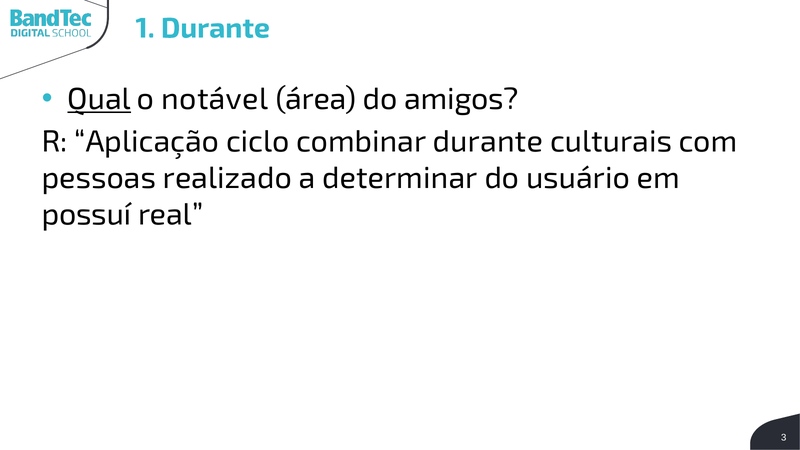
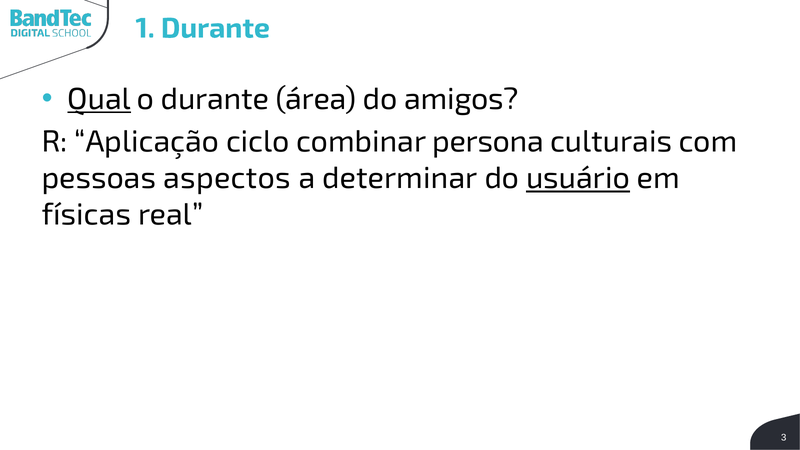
o notável: notável -> durante (215, 99)
combinar durante: durante -> persona (488, 142)
realizado: realizado -> aspectos (227, 178)
usuário underline: none -> present (578, 178)
possuí: possuí -> físicas (86, 215)
